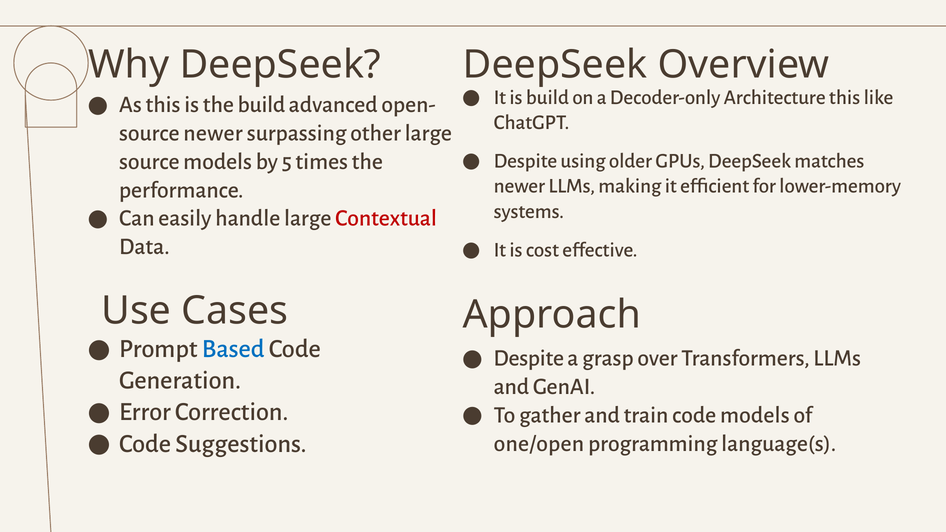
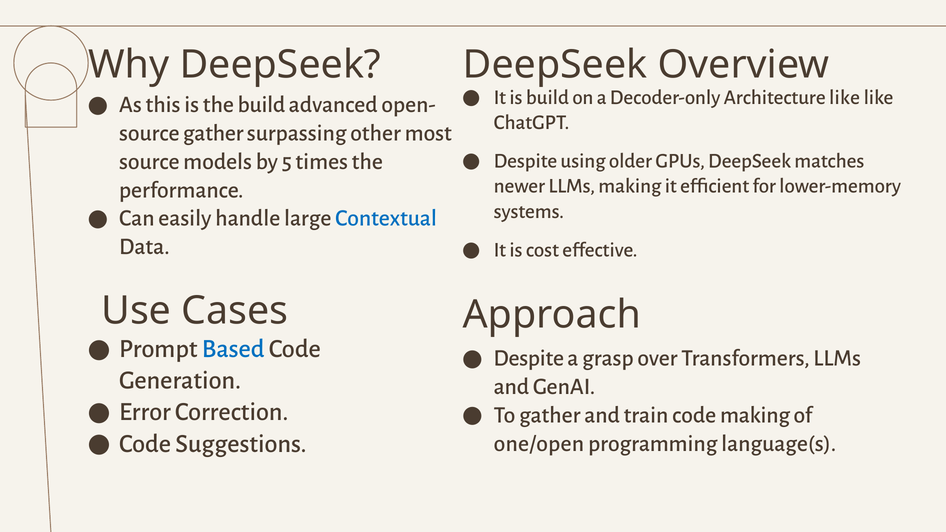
Architecture this: this -> like (845, 97)
source newer: newer -> gather (213, 133)
other large: large -> most (428, 133)
Contextual colour: red -> blue (386, 218)
code models: models -> making (755, 415)
